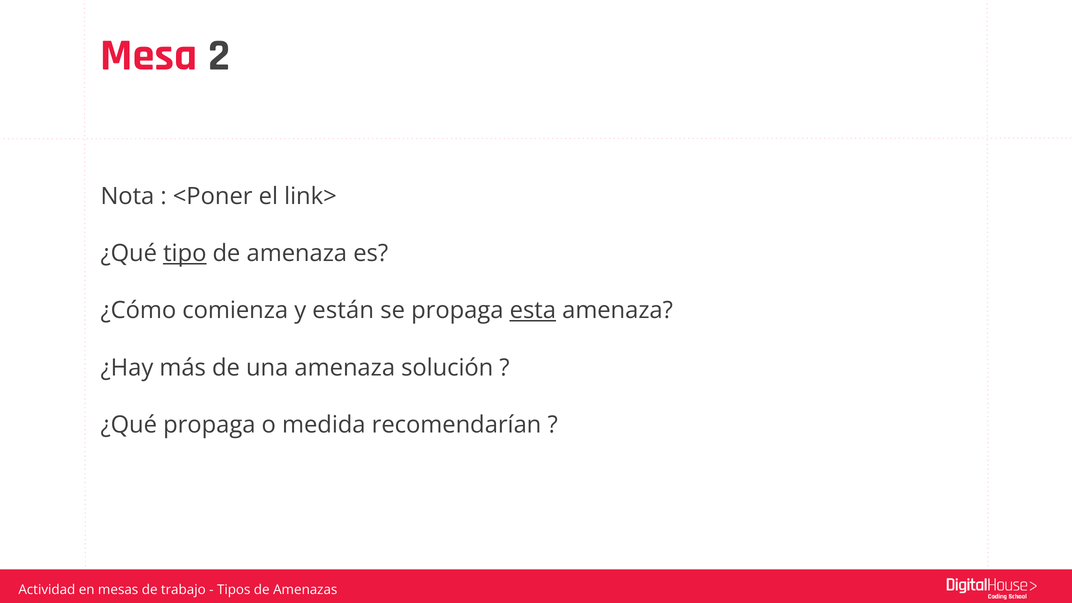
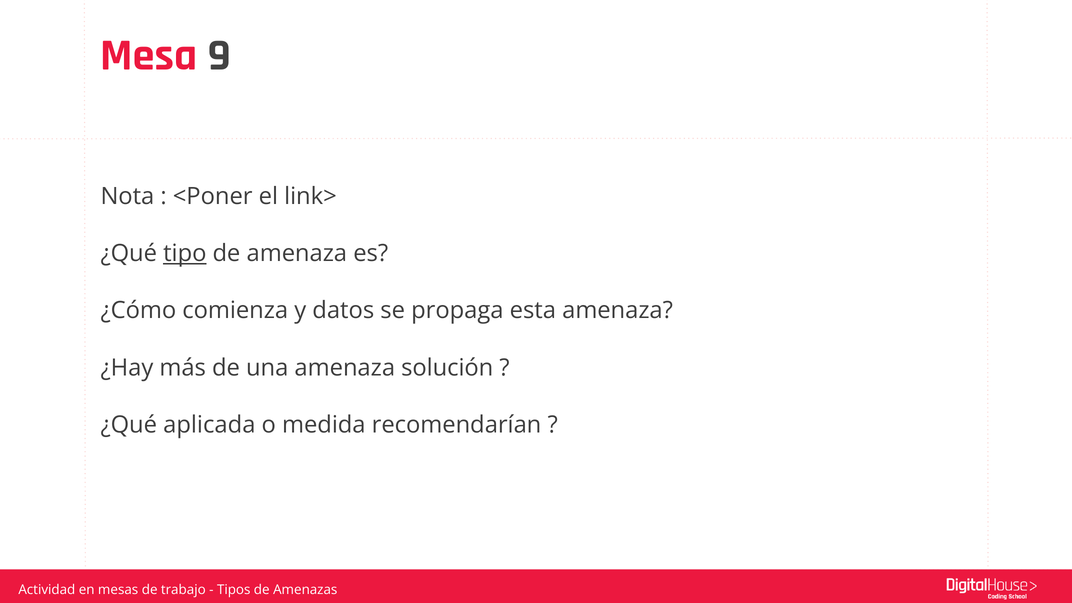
2: 2 -> 9 (219, 55)
están: están -> datos (343, 311)
esta underline: present -> none (533, 311)
¿Qué propaga: propaga -> aplicada (209, 425)
